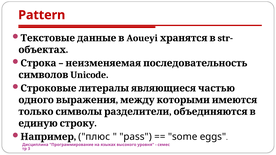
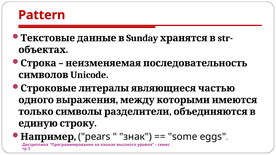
Aoueyi: Aoueyi -> Sunday (142, 38)
плюс: плюс -> pears (94, 137)
pass: pass -> знак (136, 137)
